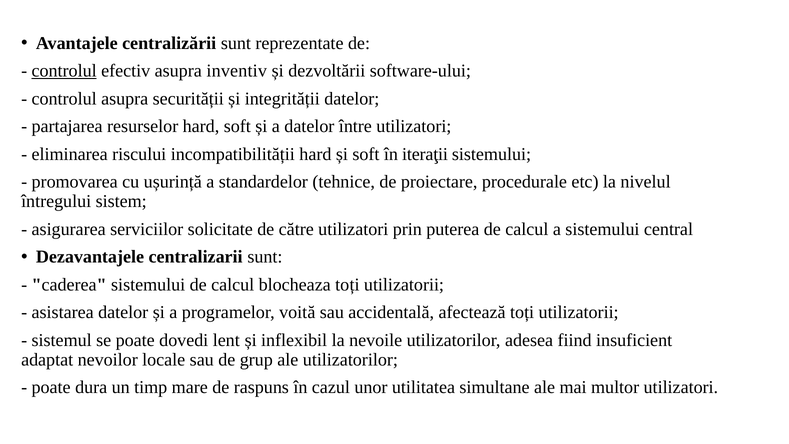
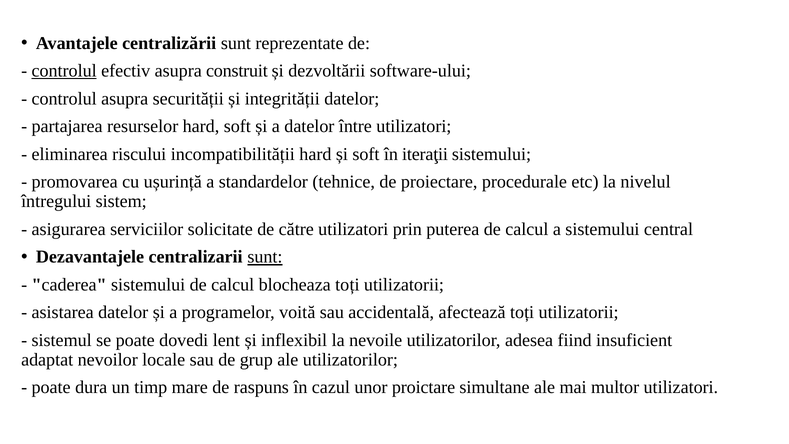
inventiv: inventiv -> construit (237, 71)
sunt underline: none -> present (265, 257)
utilitatea: utilitatea -> proictare (424, 387)
